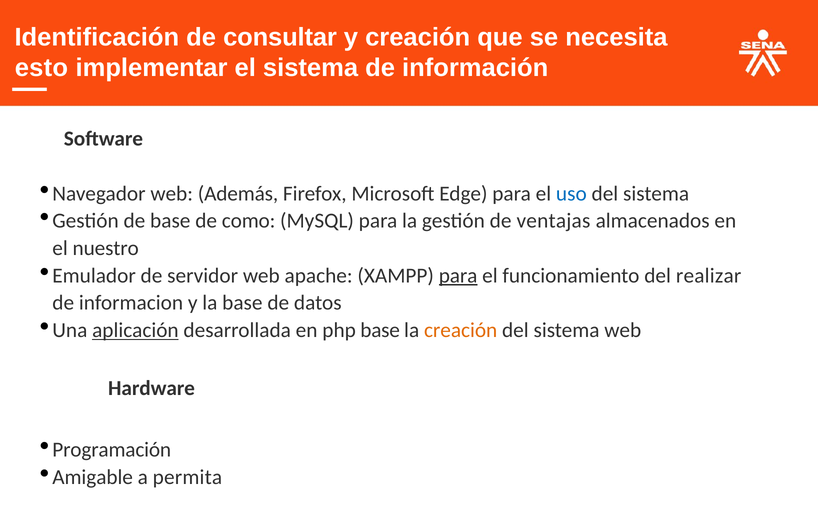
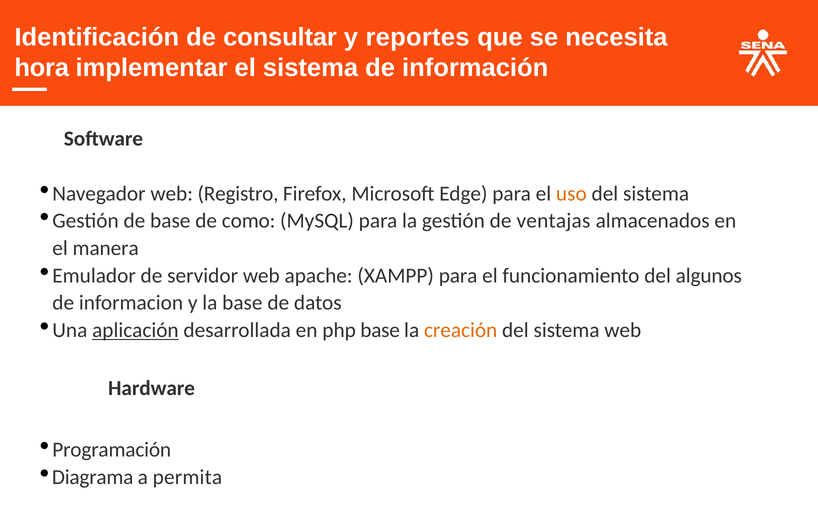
y creación: creación -> reportes (418, 37)
esto: esto -> hora (42, 68)
Además: Además -> Registro (238, 194)
uso colour: blue -> orange (571, 194)
nuestro: nuestro -> manera (106, 248)
para underline: present -> none (458, 276)
realizar: realizar -> algunos (709, 276)
Amigable: Amigable -> Diagrama (93, 477)
